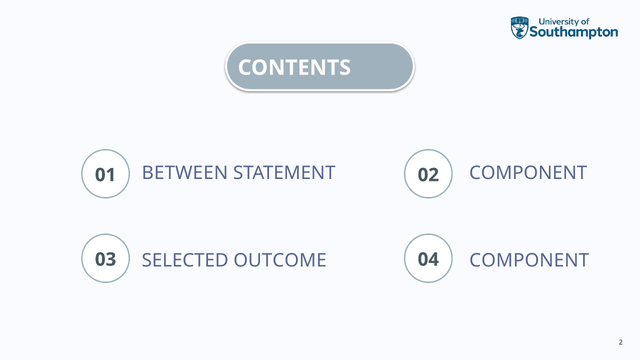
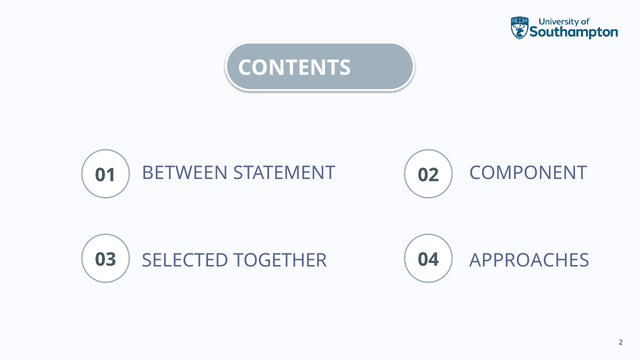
OUTCOME: OUTCOME -> TOGETHER (280, 260)
04 COMPONENT: COMPONENT -> APPROACHES (529, 260)
